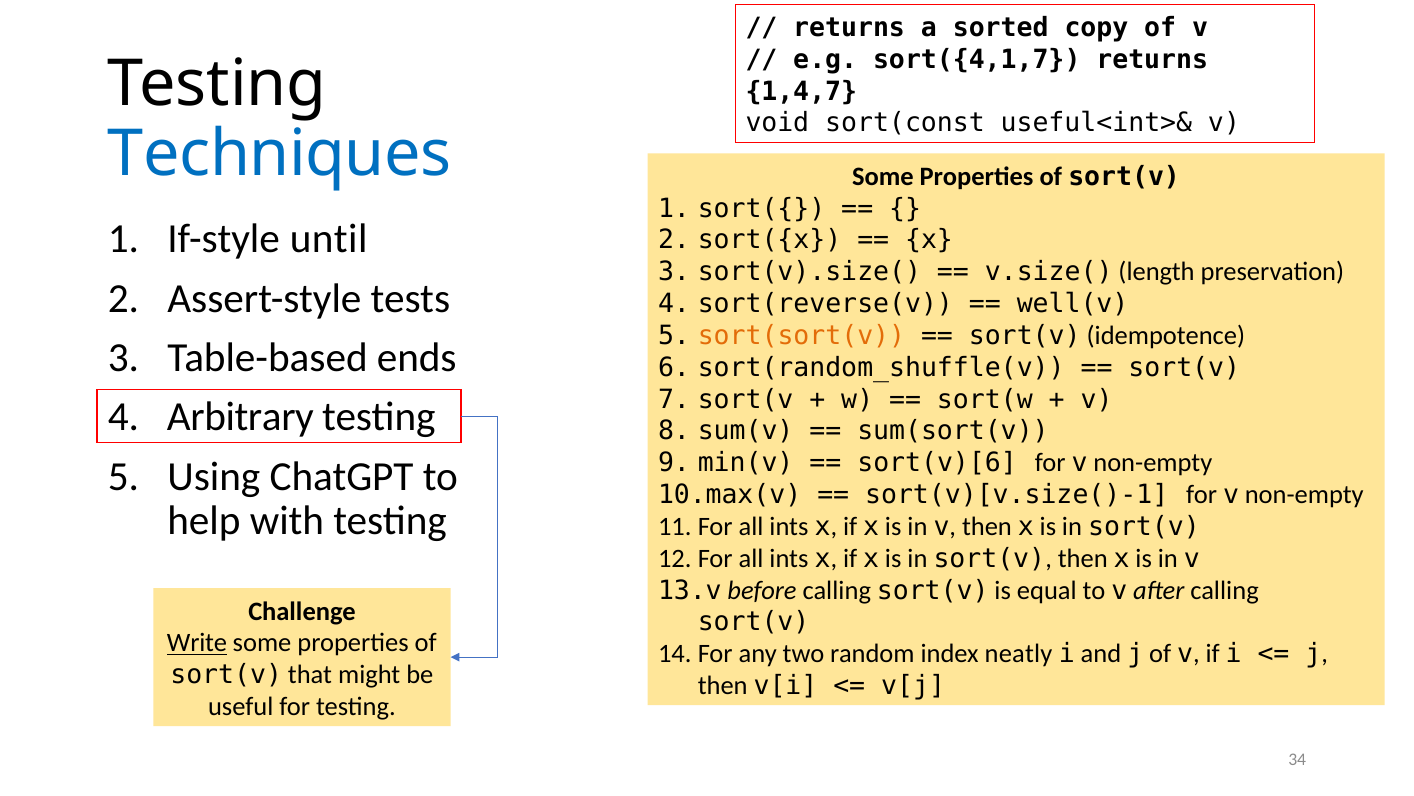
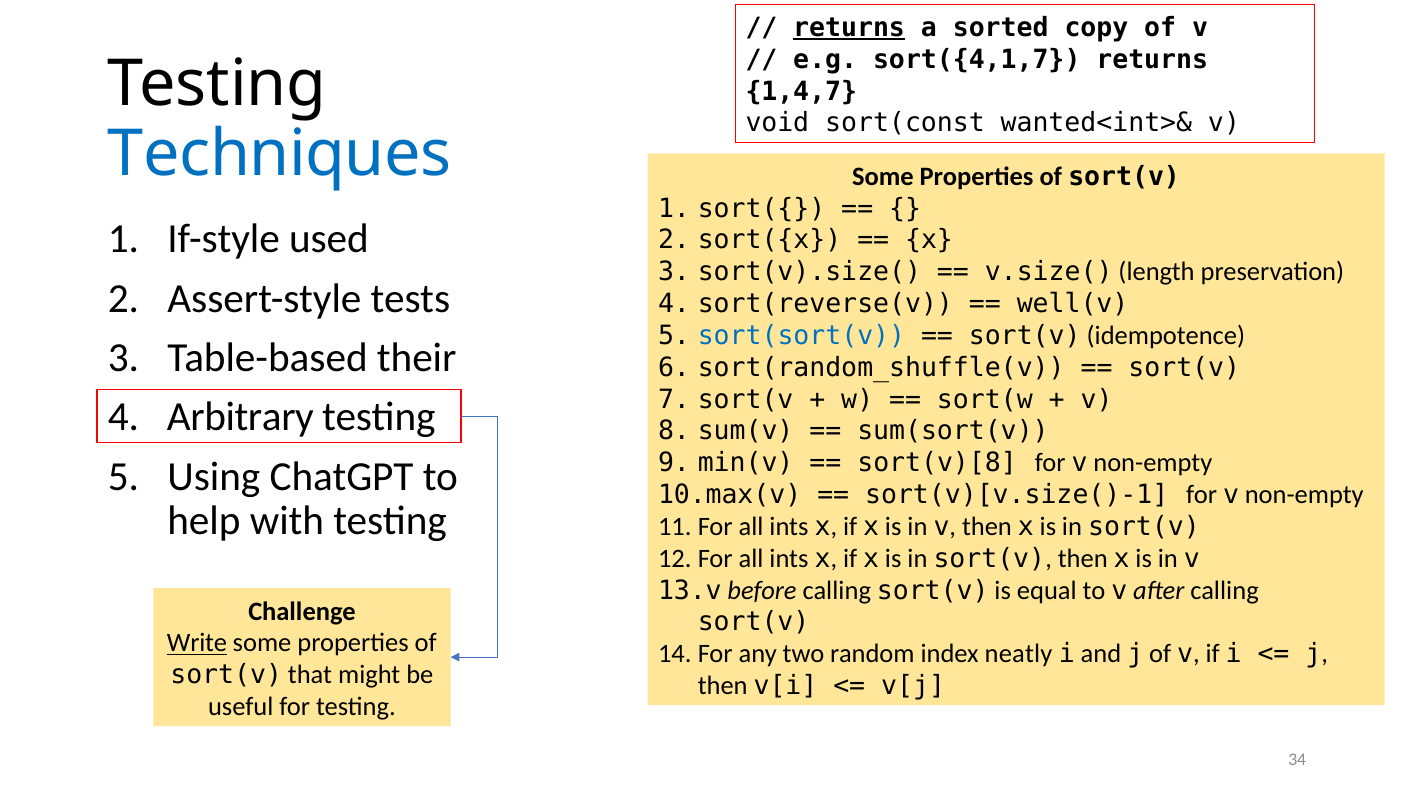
returns underline: none -> present (849, 28)
useful<int>&: useful<int>& -> wanted<int>& (1096, 123)
until: until -> used (329, 239)
sort(sort(v colour: orange -> blue (801, 335)
ends: ends -> their (417, 358)
sort(v)[6: sort(v)[6 -> sort(v)[8 (937, 463)
